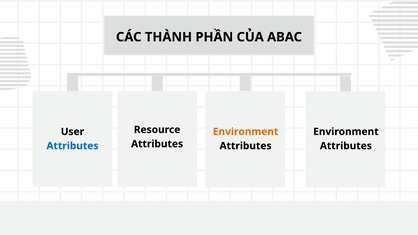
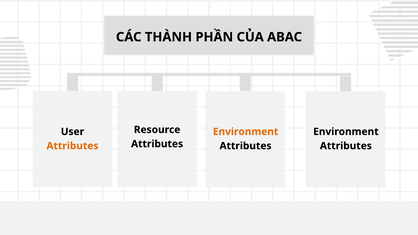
Attributes colour: blue -> orange (72, 146)
